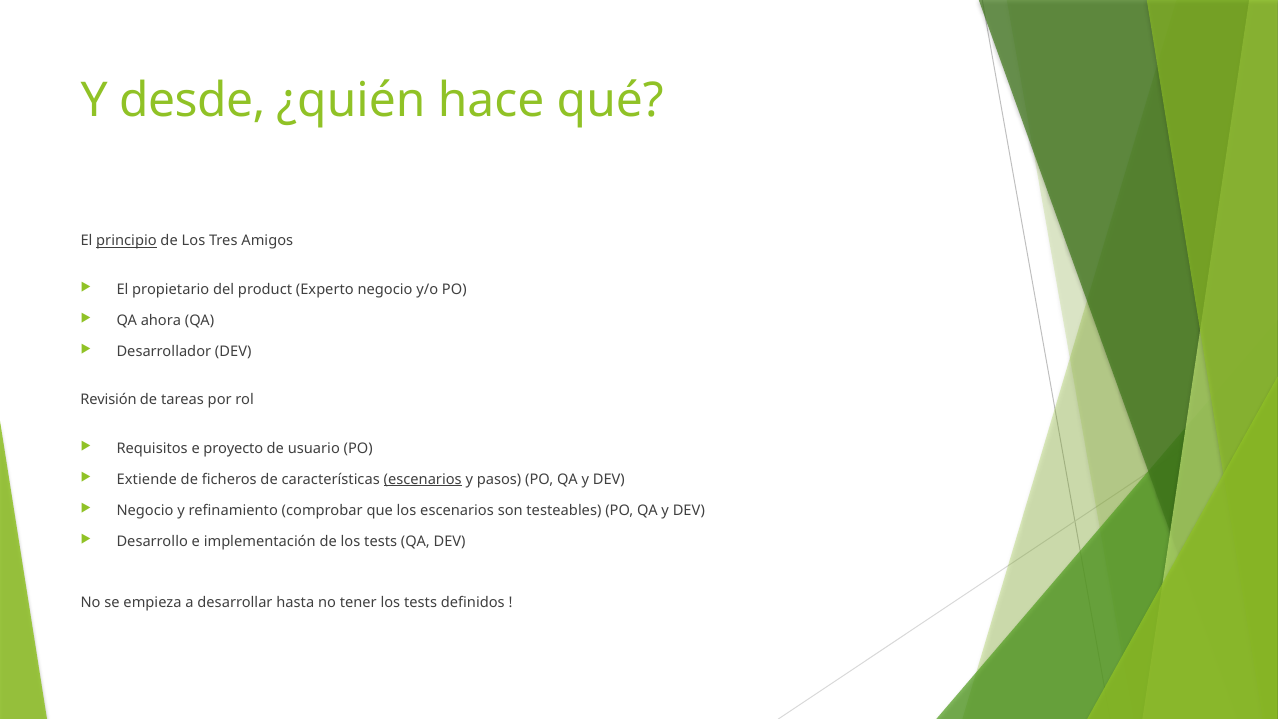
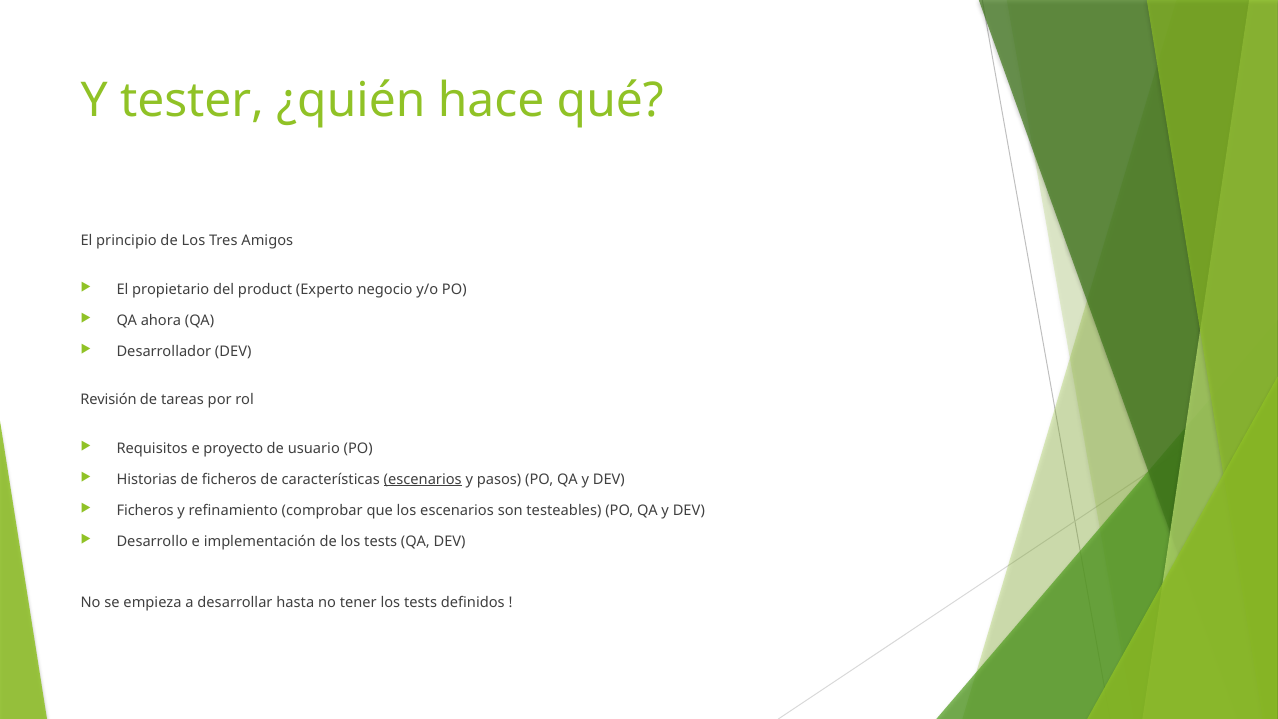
desde: desde -> tester (192, 101)
principio underline: present -> none (126, 241)
Extiende: Extiende -> Historias (147, 479)
Negocio: Negocio -> Ficheros (145, 510)
